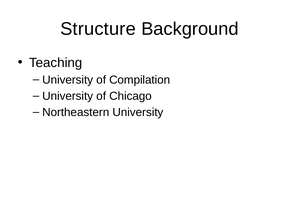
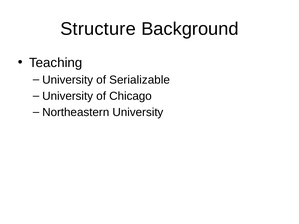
Compilation: Compilation -> Serializable (140, 80)
